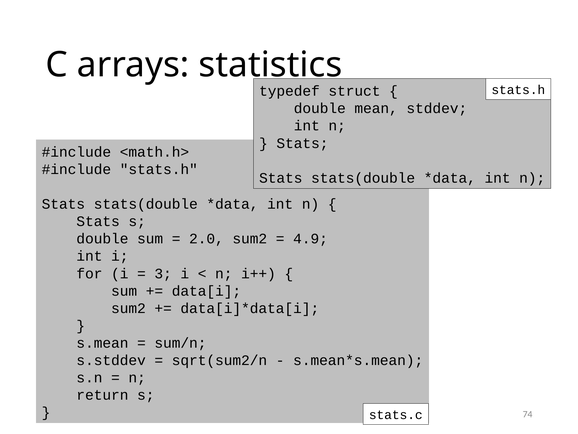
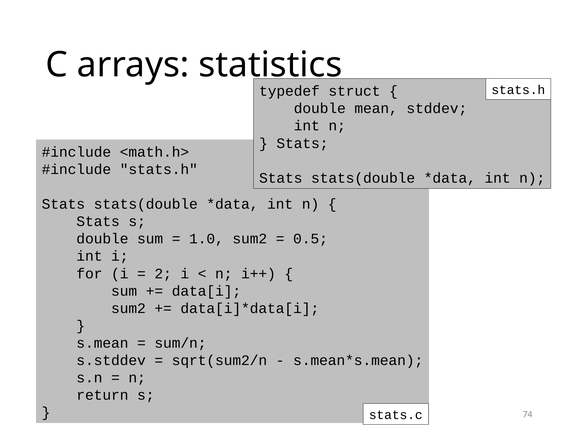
2.0: 2.0 -> 1.0 (206, 239)
4.9: 4.9 -> 0.5 (311, 239)
3: 3 -> 2 (163, 273)
